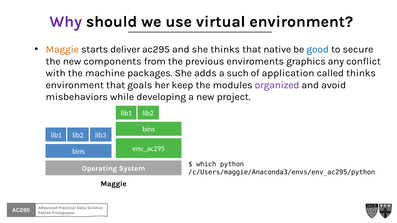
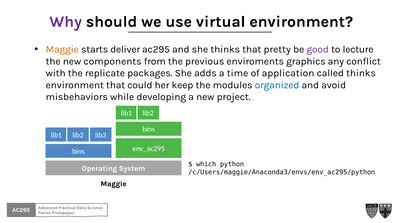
native: native -> pretty (277, 49)
good colour: blue -> purple (318, 49)
secure: secure -> lecture (358, 49)
machine: machine -> replicate (105, 73)
such: such -> time (238, 73)
goals: goals -> could (140, 85)
organized colour: purple -> blue (277, 85)
